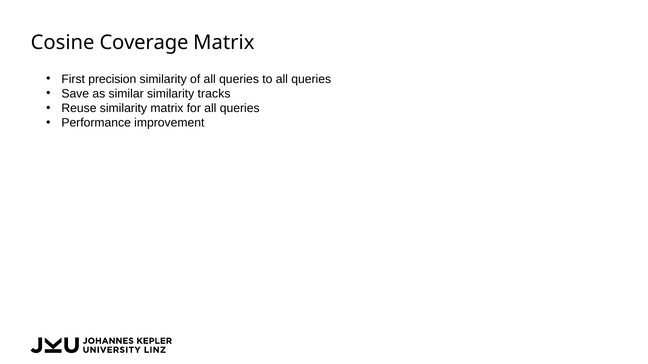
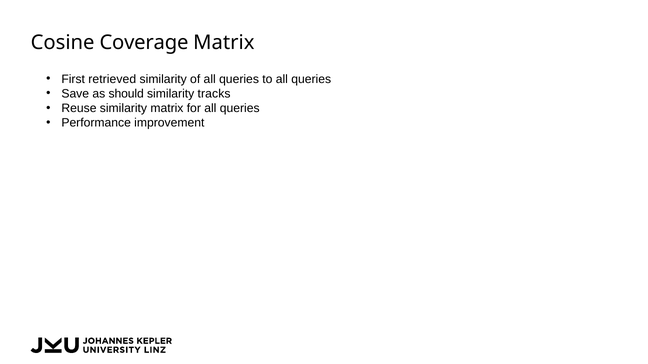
precision: precision -> retrieved (112, 79)
similar: similar -> should (126, 94)
